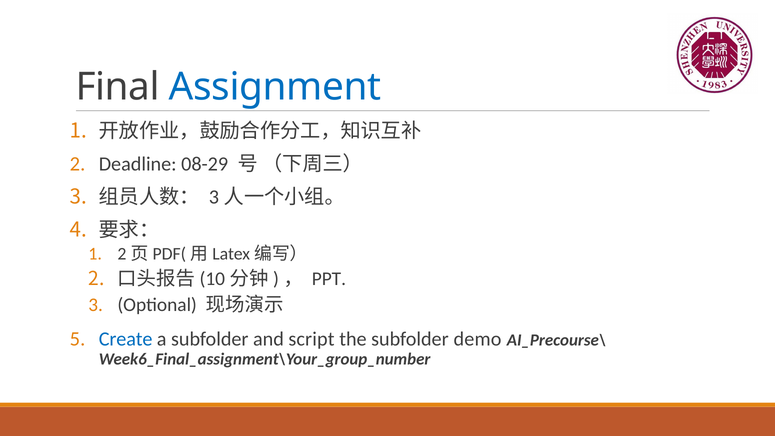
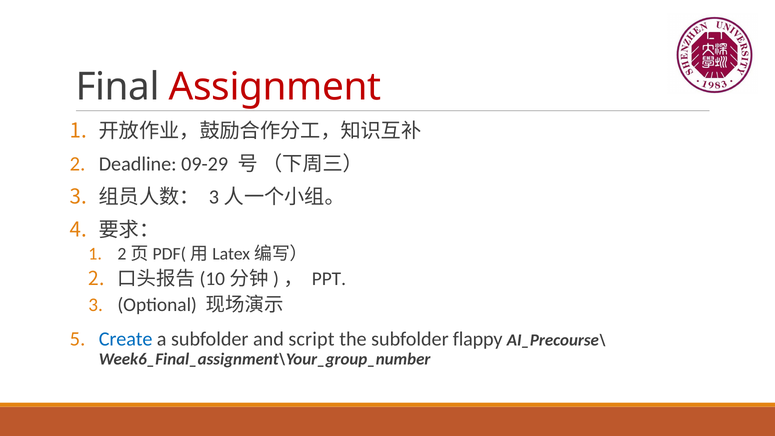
Assignment colour: blue -> red (275, 87)
08-29: 08-29 -> 09-29 (205, 164)
demo: demo -> flappy (478, 339)
